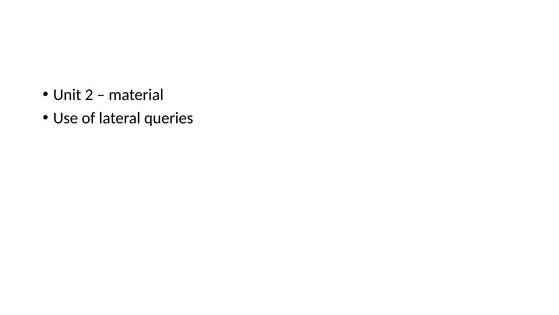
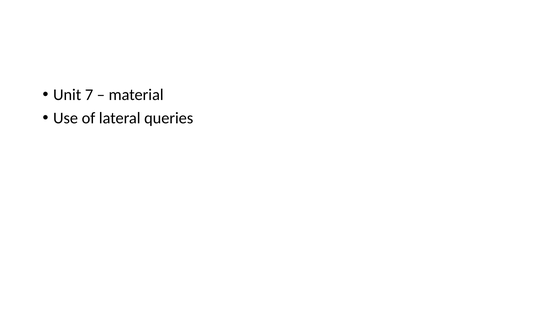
2: 2 -> 7 (89, 95)
